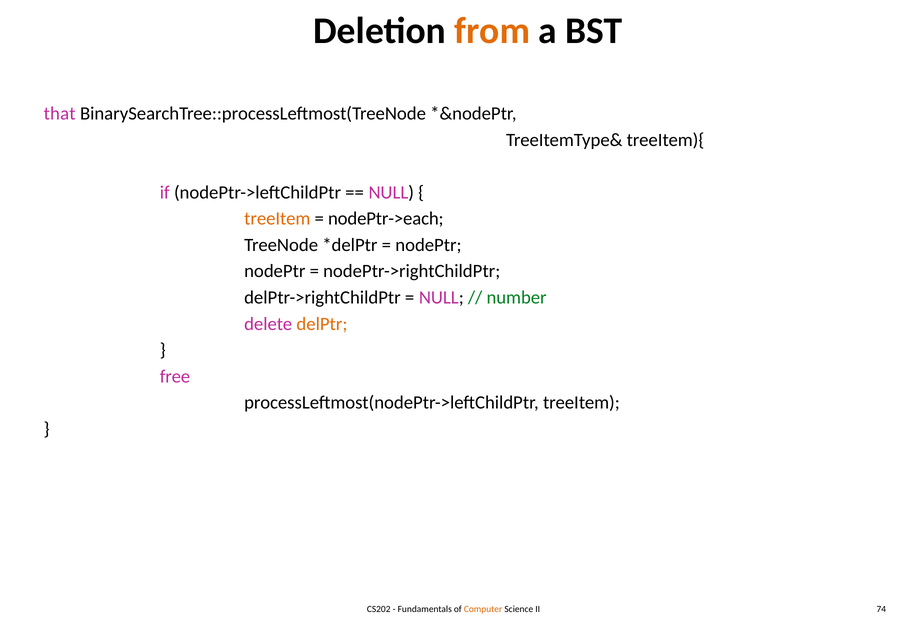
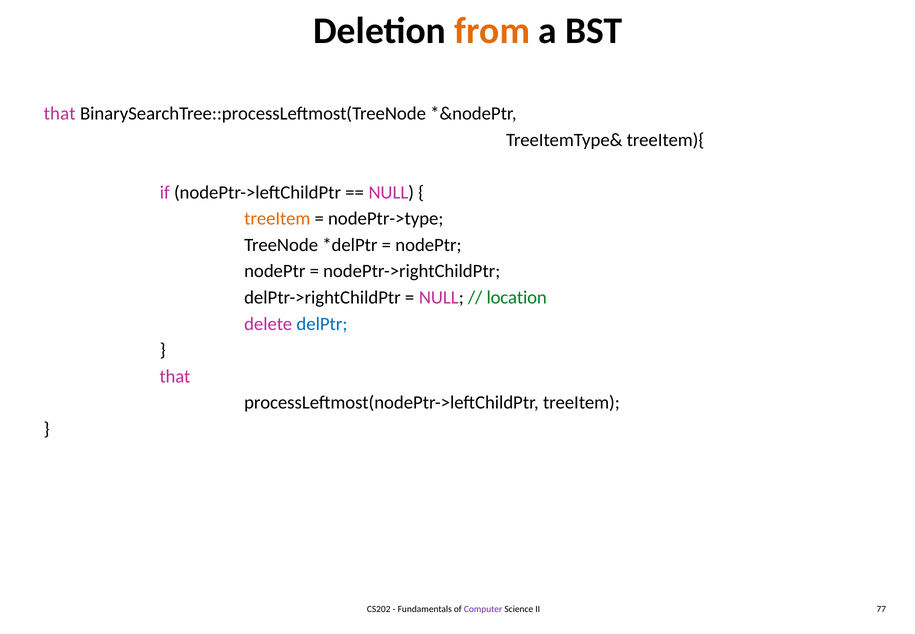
nodePtr->each: nodePtr->each -> nodePtr->type (386, 219)
number: number -> location (517, 297)
delPtr colour: orange -> blue (322, 324)
free: free -> that (175, 376)
Computer colour: orange -> purple (483, 609)
74: 74 -> 77 (881, 609)
